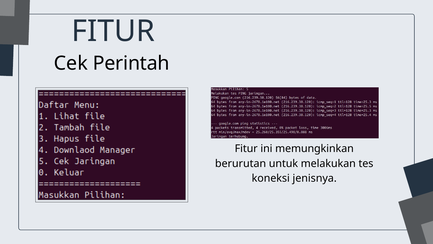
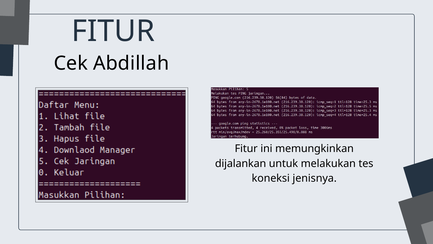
Perintah: Perintah -> Abdillah (131, 63)
berurutan: berurutan -> dijalankan (241, 163)
